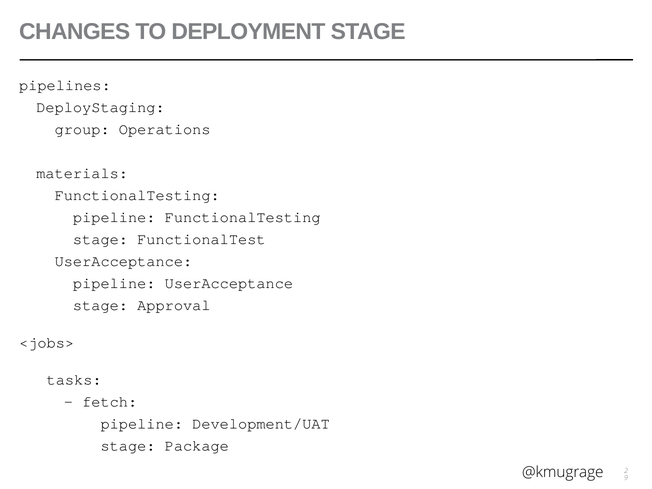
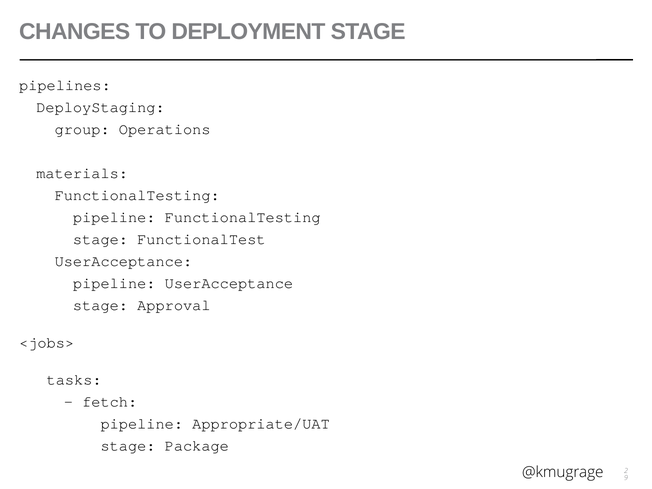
Development/UAT: Development/UAT -> Appropriate/UAT (261, 424)
